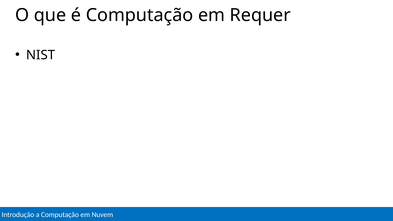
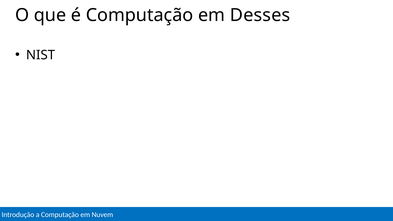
Requer: Requer -> Desses (260, 15)
